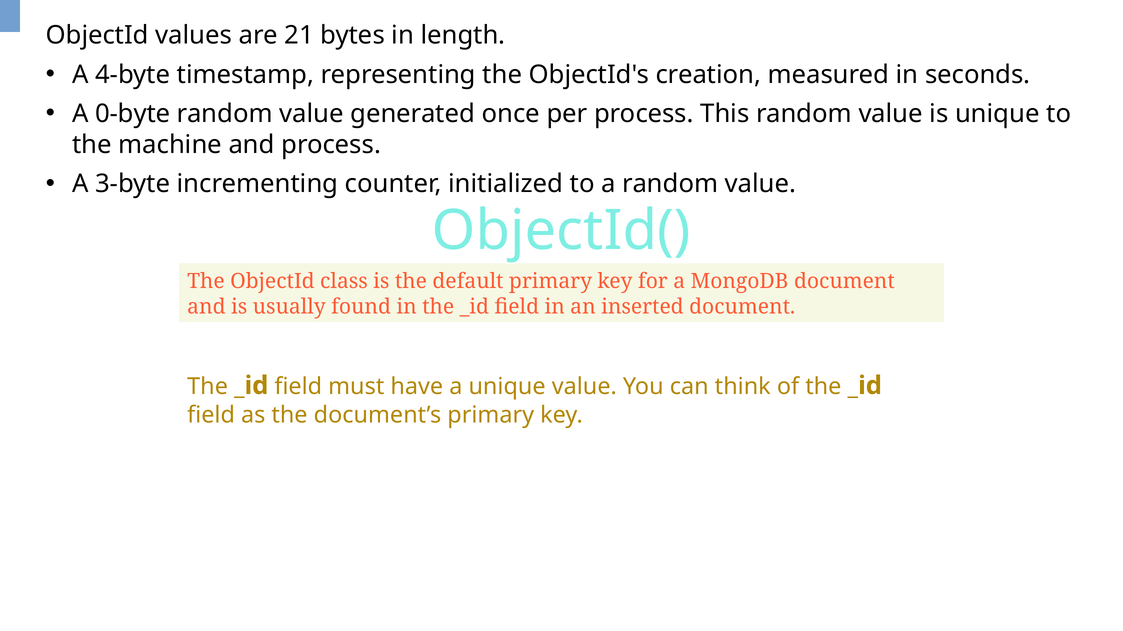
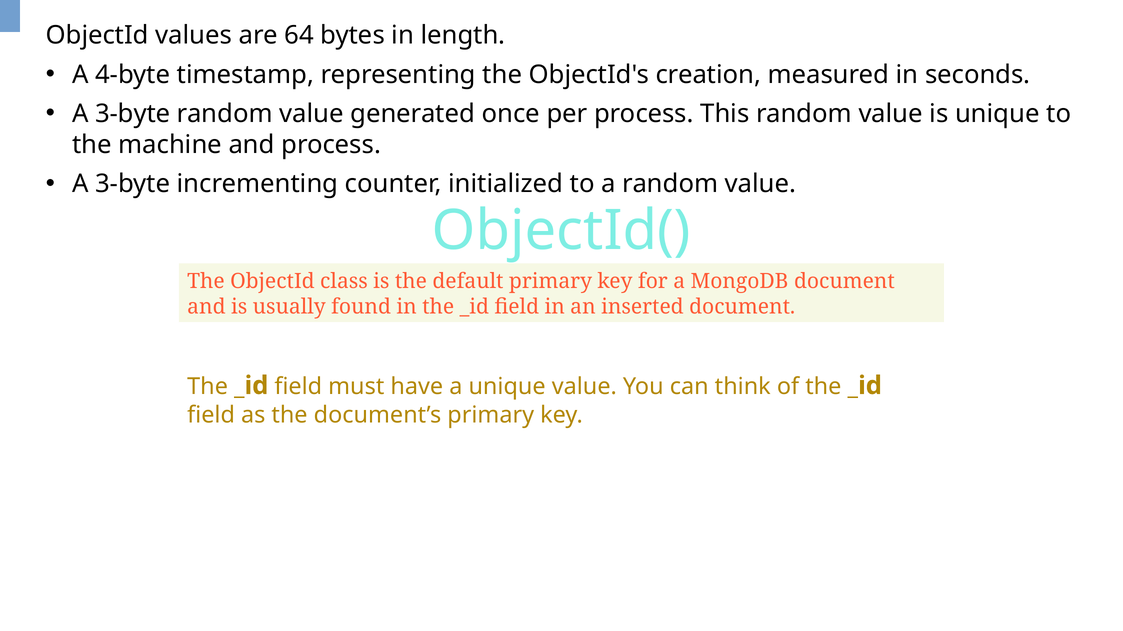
21: 21 -> 64 (299, 35)
0-byte: 0-byte -> 3-byte (133, 114)
